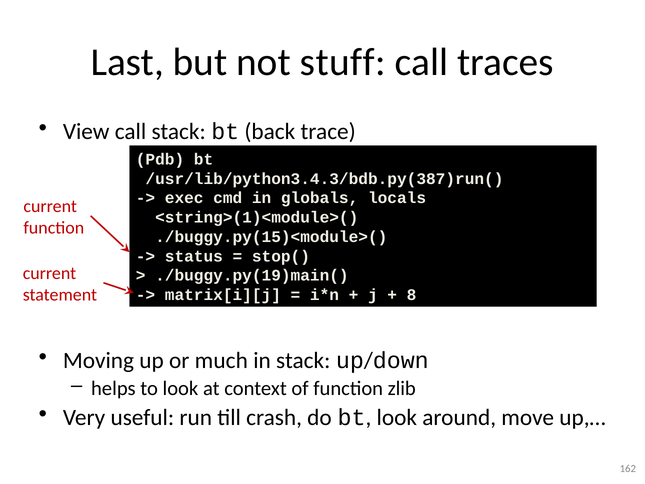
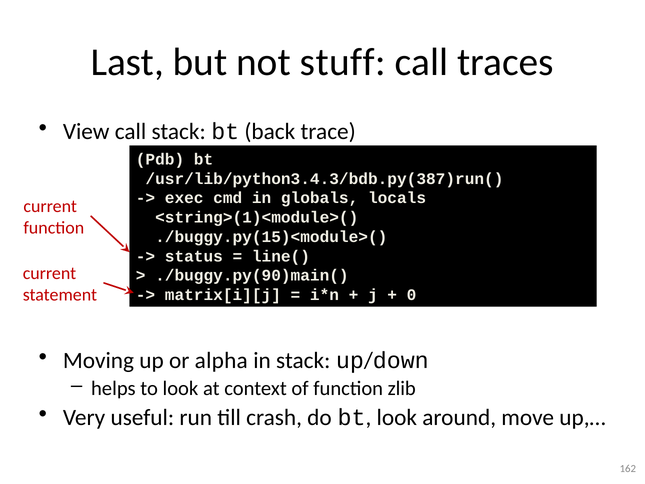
stop(: stop( -> line( (281, 256)
./buggy.py(19)main(: ./buggy.py(19)main( -> ./buggy.py(90)main( (252, 275)
8: 8 -> 0 (412, 295)
much: much -> alpha (221, 361)
